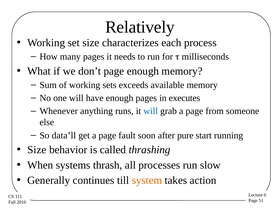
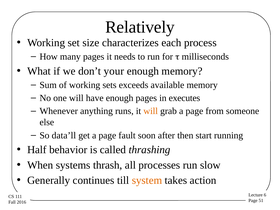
don’t page: page -> your (114, 71)
will colour: blue -> orange (151, 111)
pure: pure -> then (185, 135)
Size: Size -> Half (37, 150)
